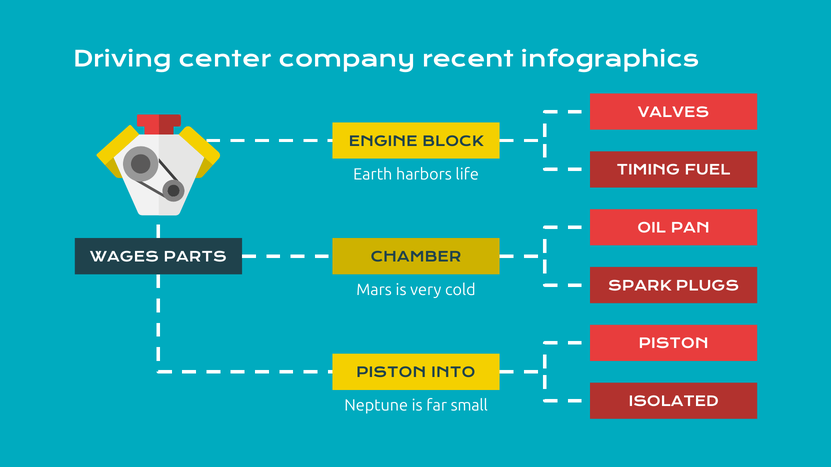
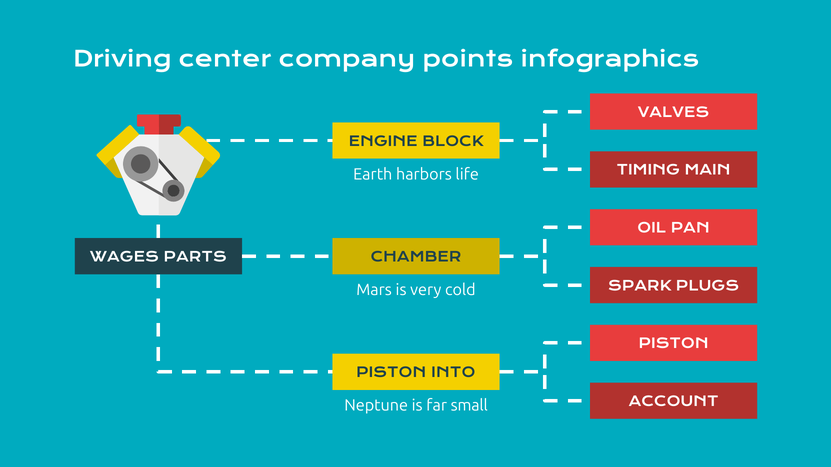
recent: recent -> points (468, 60)
FUEL: FUEL -> MAIN (708, 171)
ISOLATED: ISOLATED -> ACCOUNT (674, 402)
